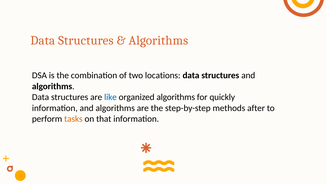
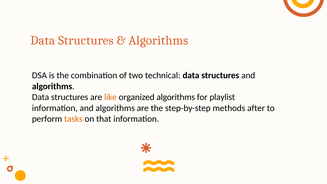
locations: locations -> technical (163, 75)
like colour: blue -> orange (110, 97)
quickly: quickly -> playlist (222, 97)
